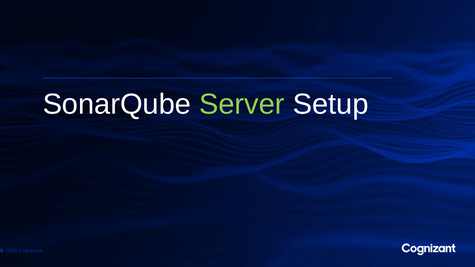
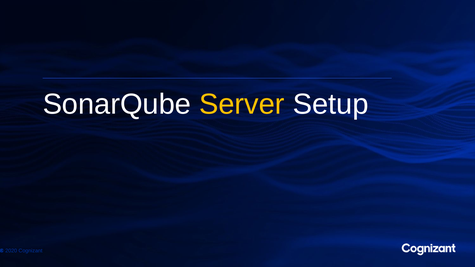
Server colour: light green -> yellow (242, 104)
